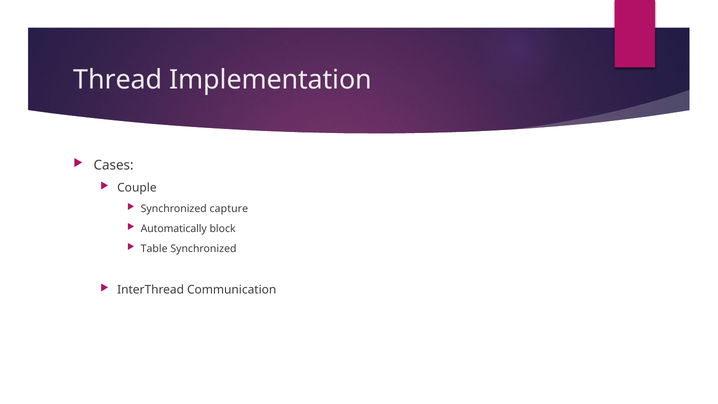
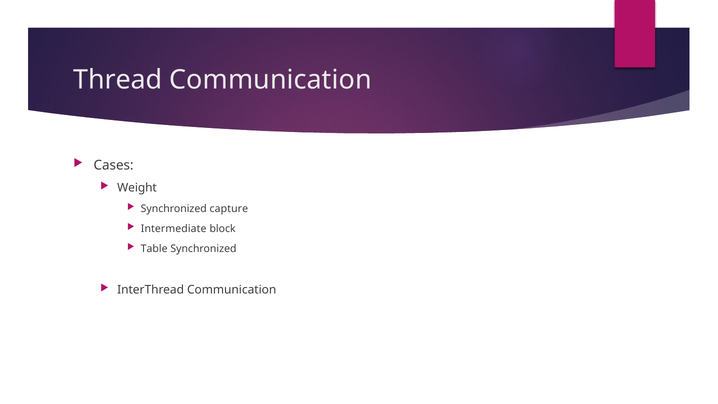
Thread Implementation: Implementation -> Communication (271, 80)
Couple: Couple -> Weight (137, 188)
Automatically: Automatically -> Intermediate (174, 229)
